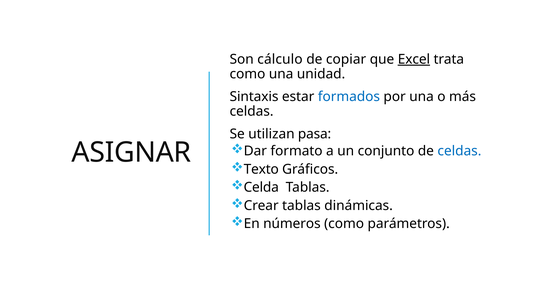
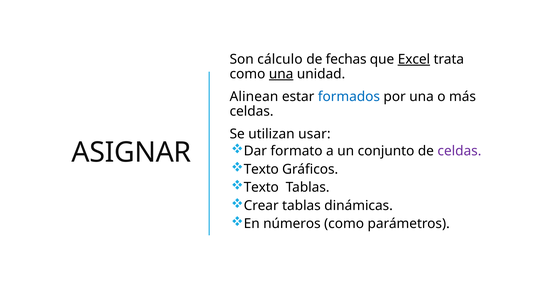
copiar: copiar -> fechas (346, 59)
una underline: none -> present (281, 74)
Sintaxis: Sintaxis -> Alinean (254, 97)
pasa: pasa -> usar (314, 134)
celdas colour: blue -> purple (459, 151)
Celda: Celda -> Texto (261, 187)
